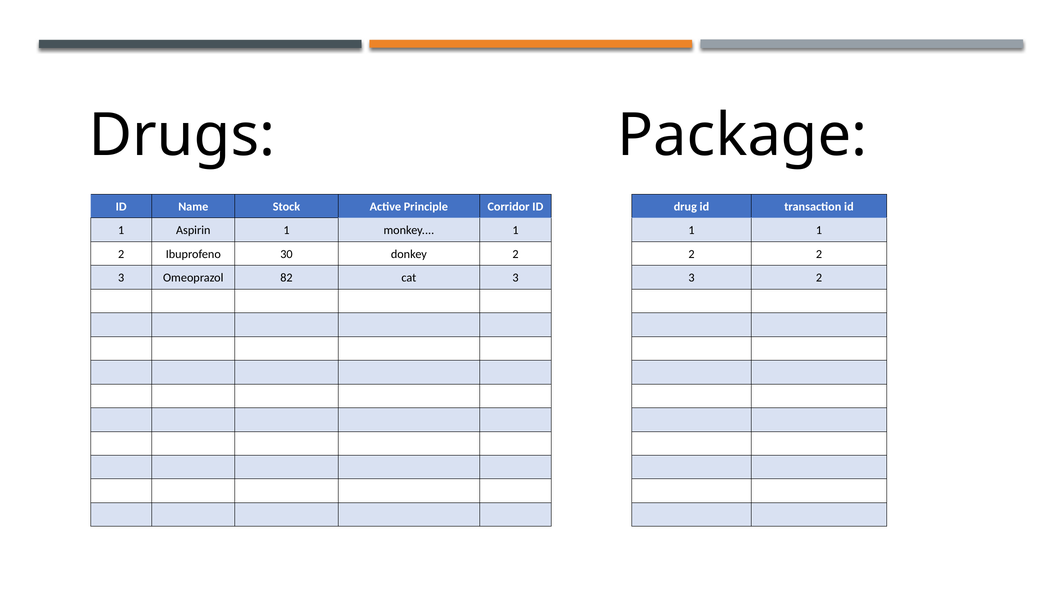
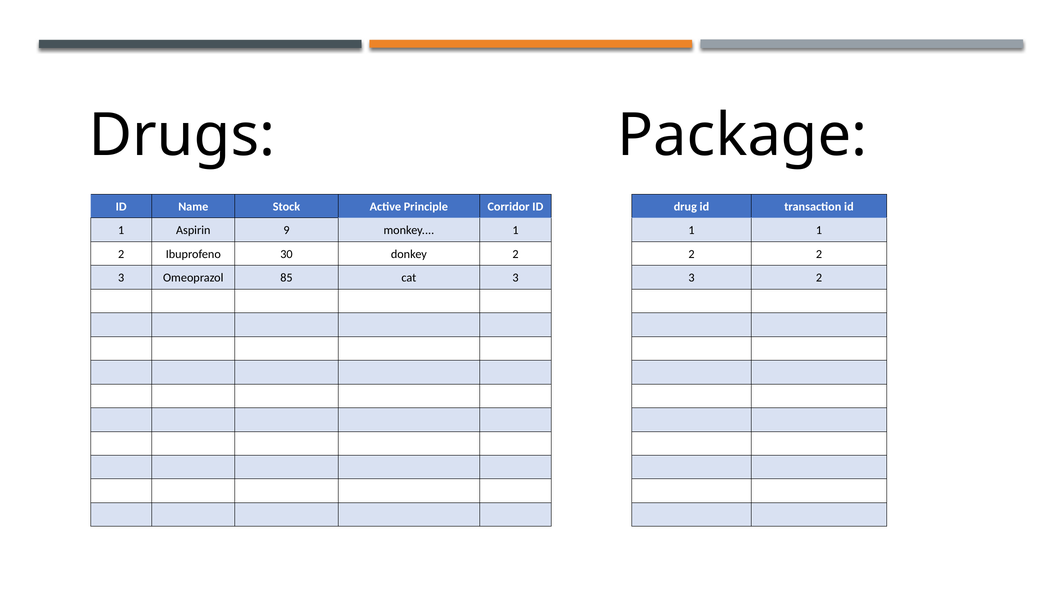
Aspirin 1: 1 -> 9 (287, 231)
82: 82 -> 85 (286, 278)
